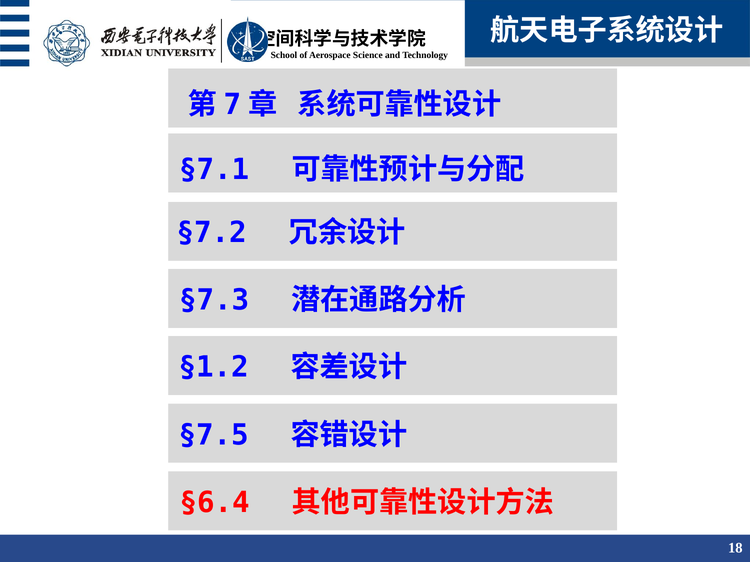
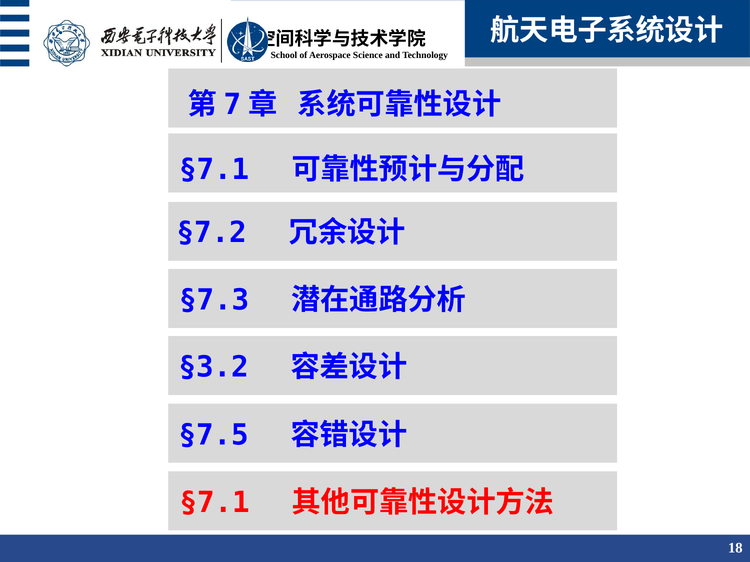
§1.2: §1.2 -> §3.2 (214, 368)
§6.4: §6.4 -> §7.1 (215, 503)
